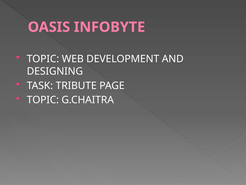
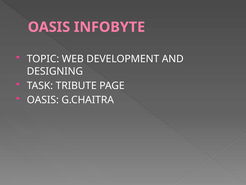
TOPIC: TOPIC -> OASIS (43, 100)
